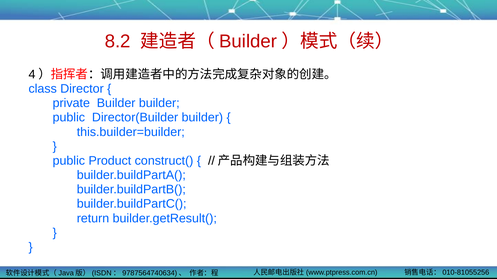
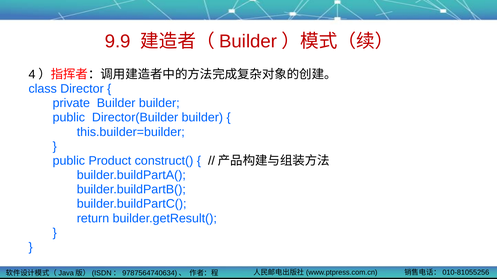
8.2: 8.2 -> 9.9 (118, 41)
